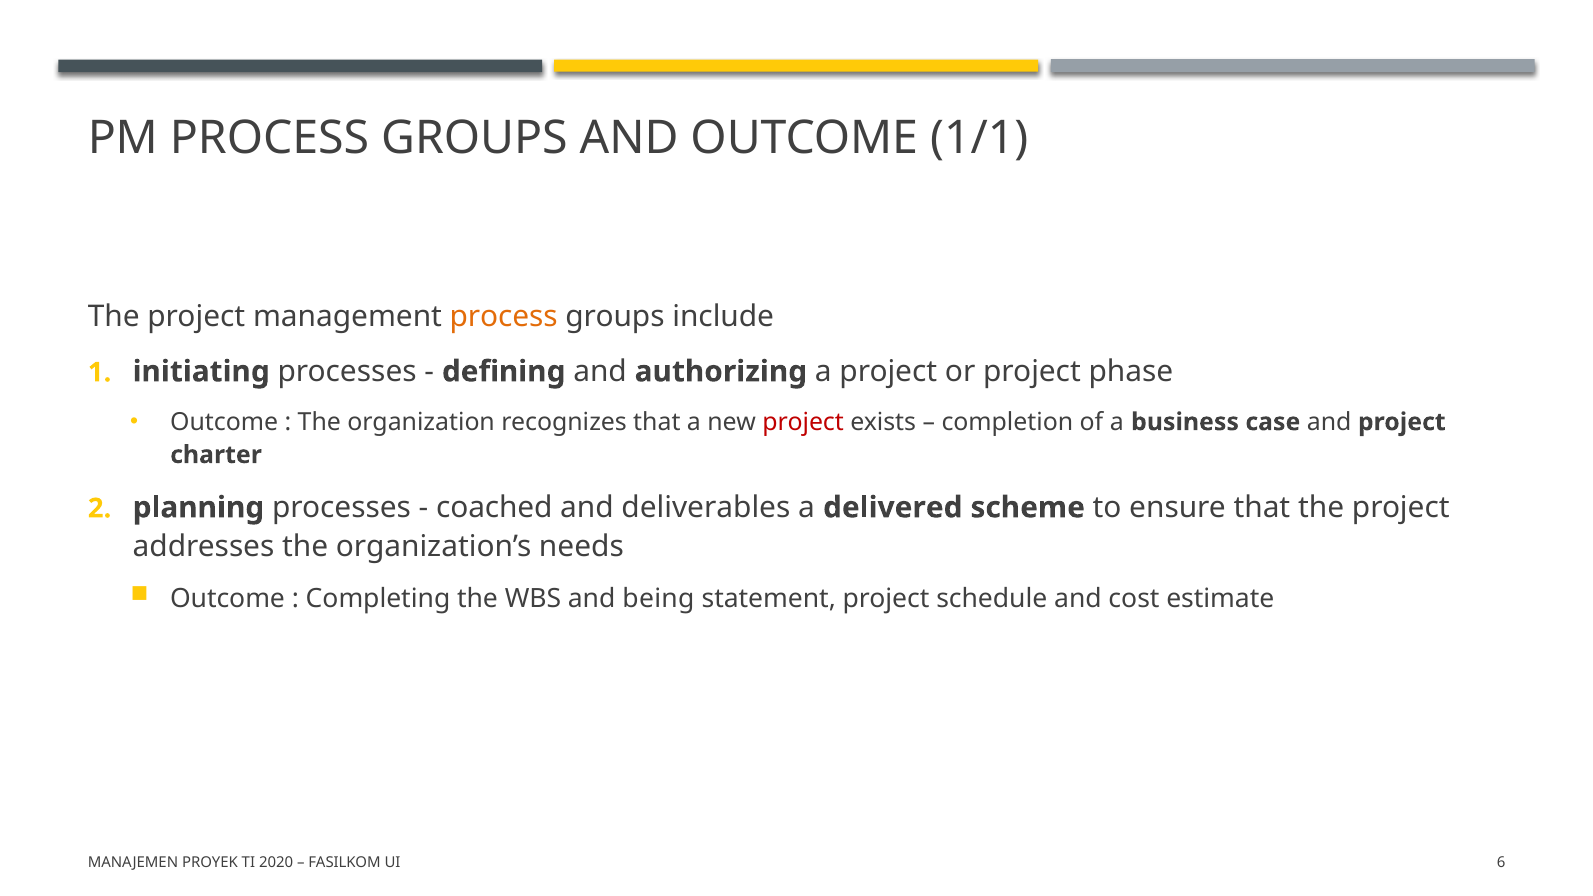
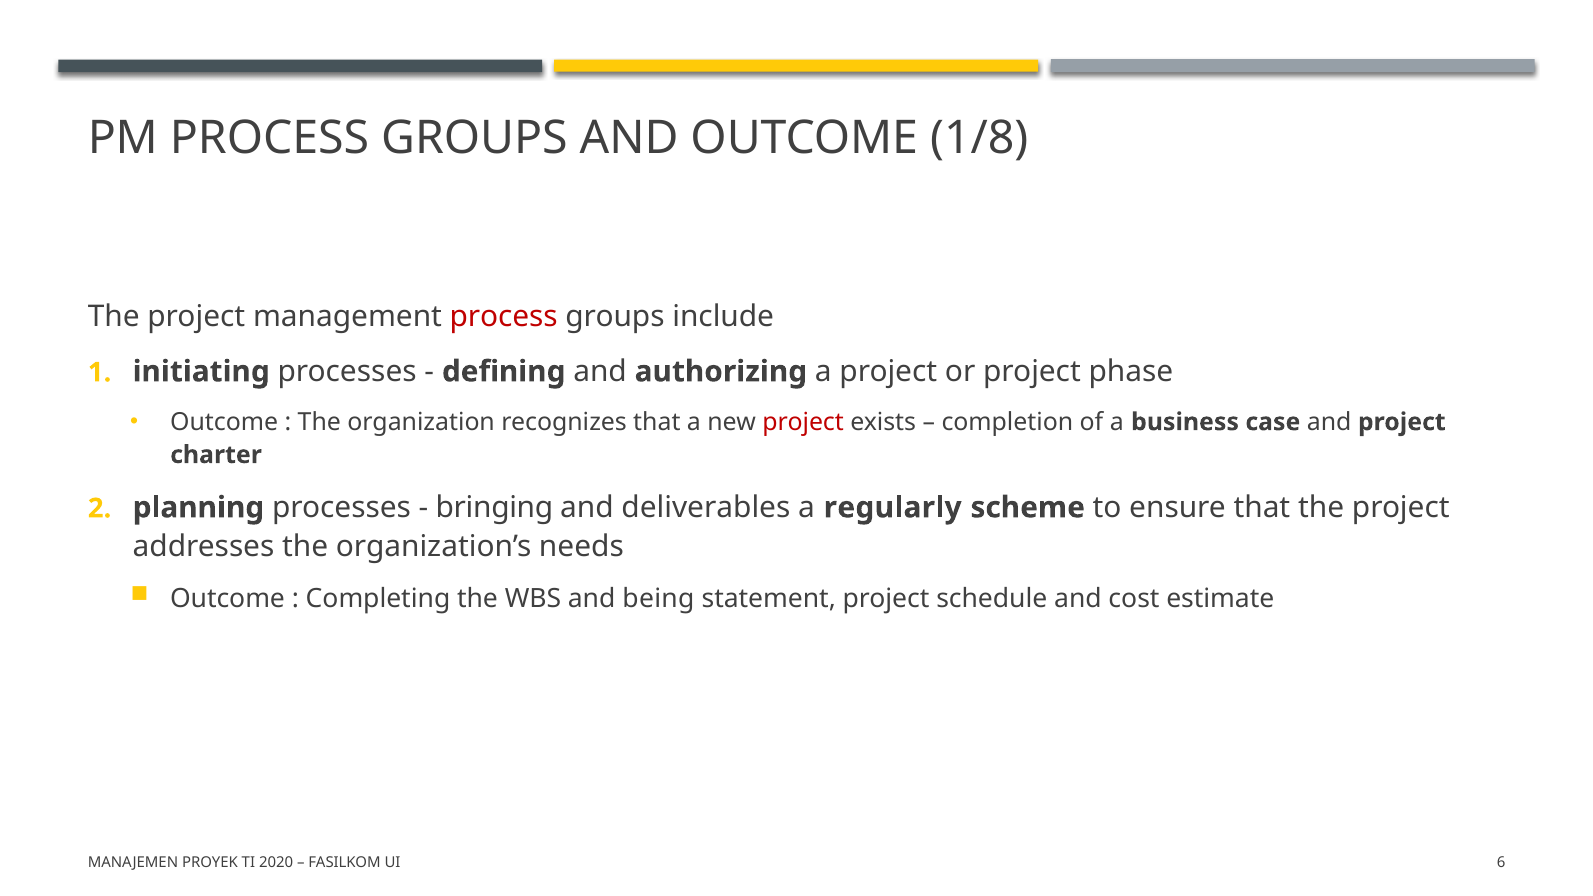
1/1: 1/1 -> 1/8 (979, 139)
process colour: orange -> red (504, 316)
coached: coached -> bringing (494, 508)
delivered: delivered -> regularly (893, 508)
